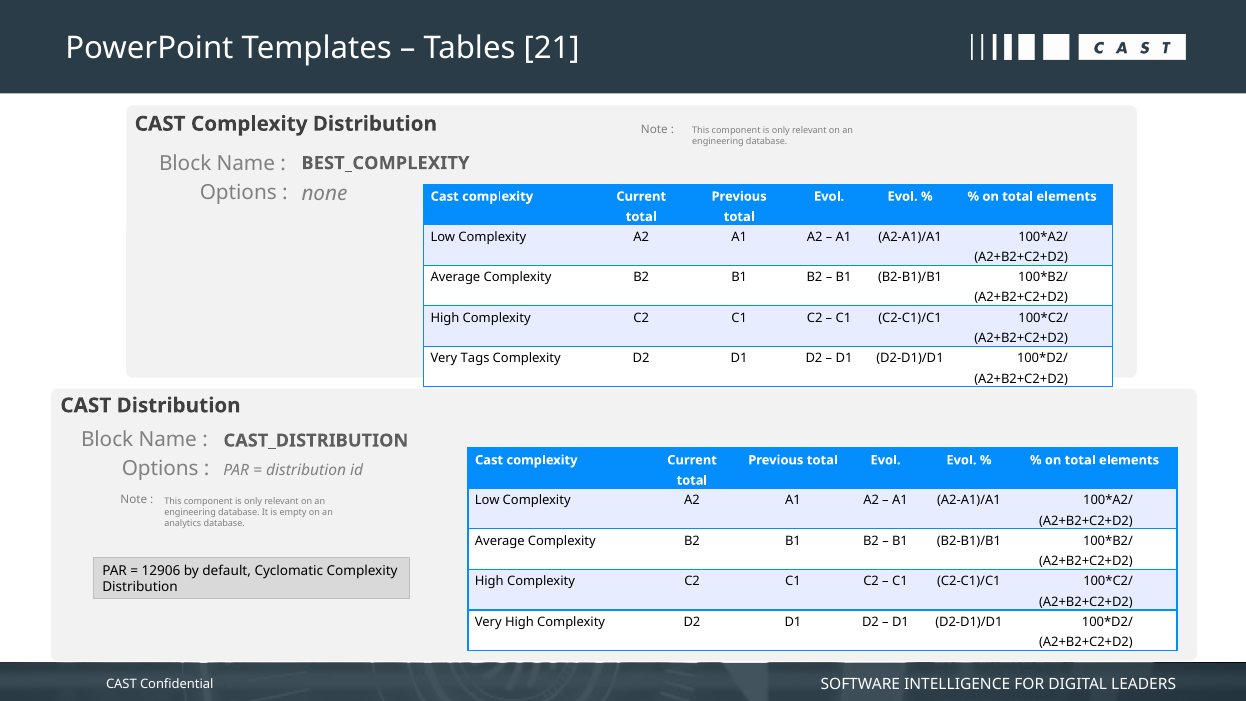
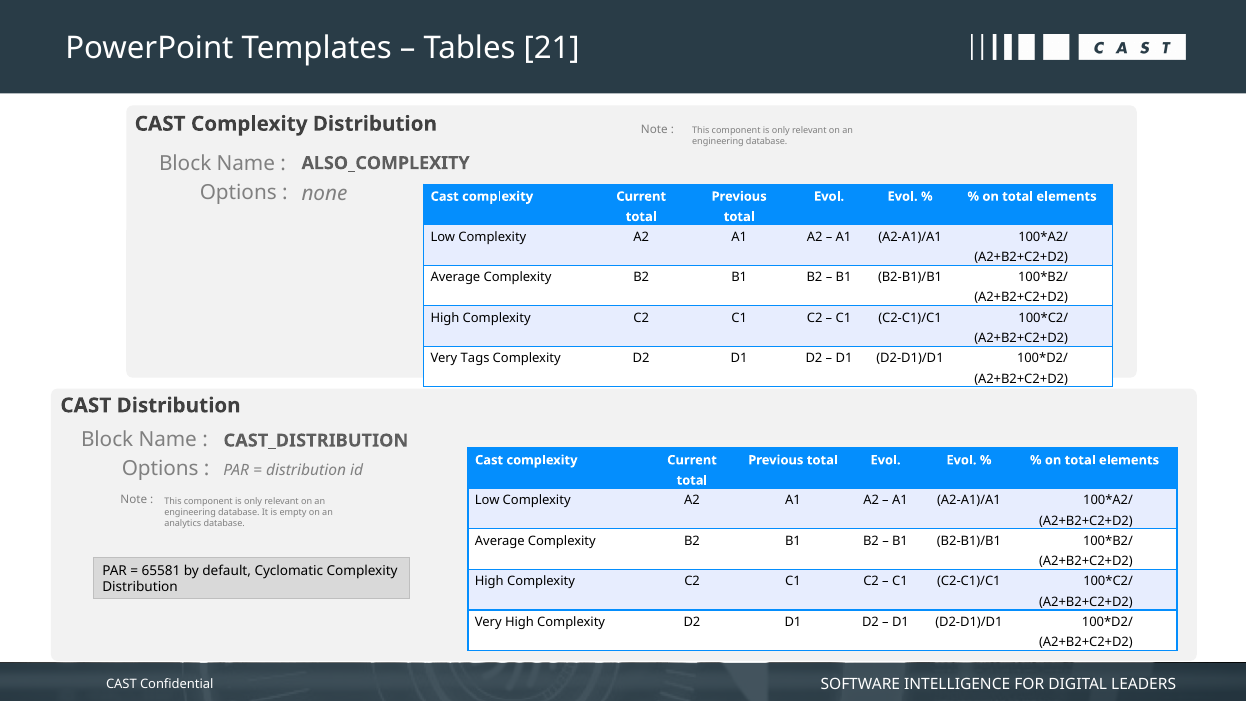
BEST_COMPLEXITY: BEST_COMPLEXITY -> ALSO_COMPLEXITY (386, 163)
12906: 12906 -> 65581 (161, 571)
